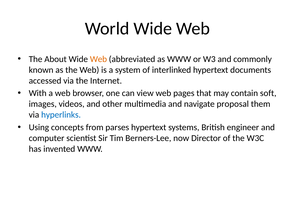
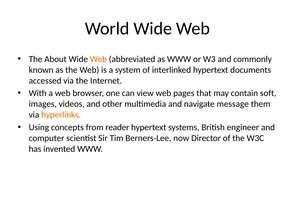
proposal: proposal -> message (233, 104)
hyperlinks colour: blue -> orange (61, 115)
parses: parses -> reader (117, 128)
